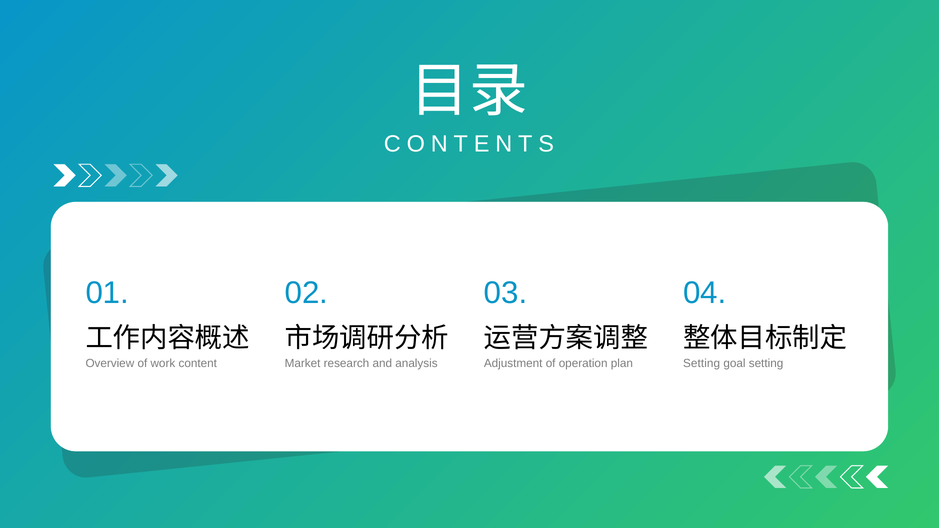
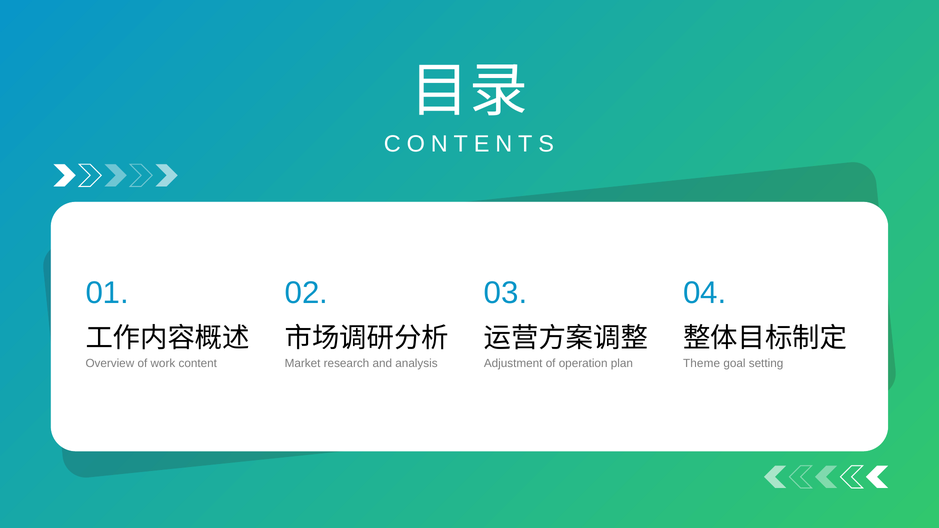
Setting: Setting -> Theme (702, 364)
